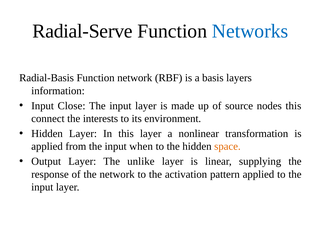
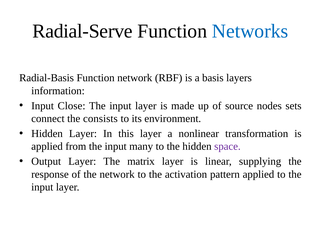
nodes this: this -> sets (293, 106)
interests: interests -> consists (100, 118)
when: when -> many (141, 146)
space colour: orange -> purple (227, 146)
unlike: unlike -> matrix (141, 161)
